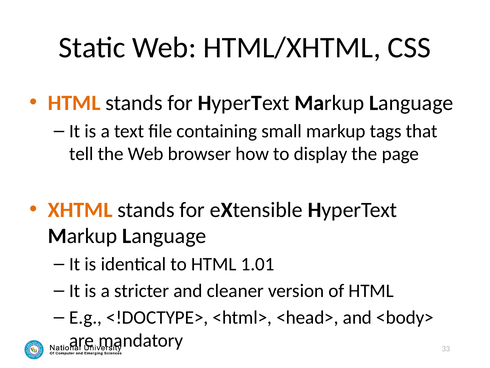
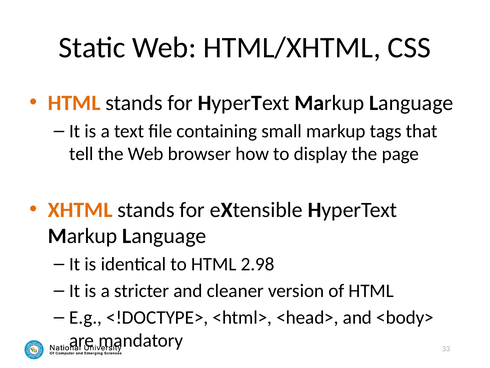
1.01: 1.01 -> 2.98 (258, 264)
